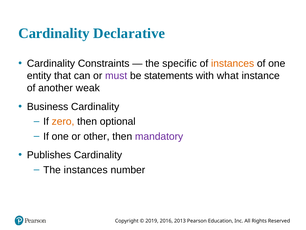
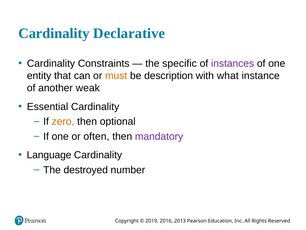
instances colour: orange -> purple (233, 63)
must colour: purple -> orange (116, 76)
statements: statements -> description (169, 76)
Business: Business -> Essential (48, 107)
other: other -> often (96, 136)
Publishes: Publishes -> Language (49, 155)
The instances: instances -> destroyed (86, 170)
